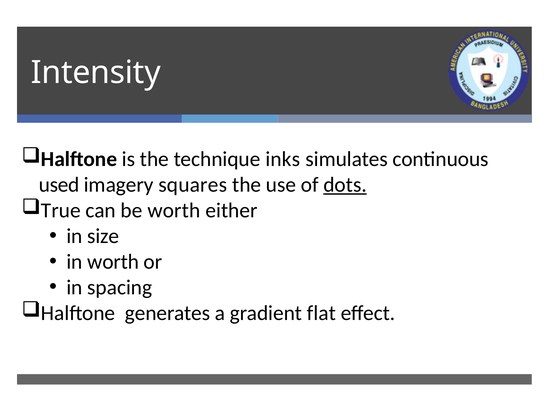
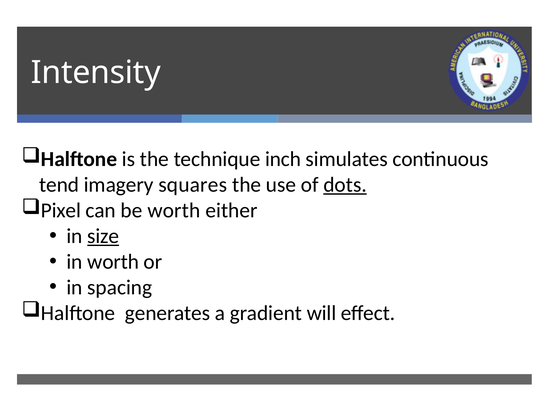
inks: inks -> inch (283, 159)
used: used -> tend (59, 185)
True: True -> Pixel (61, 210)
size underline: none -> present (103, 236)
flat: flat -> will (321, 313)
